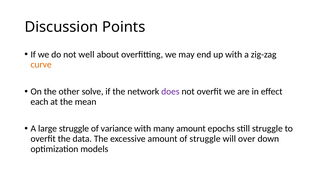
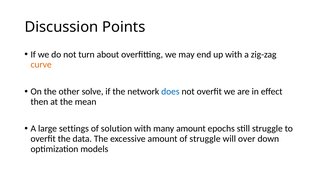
well: well -> turn (87, 54)
does colour: purple -> blue (170, 92)
each: each -> then (39, 102)
large struggle: struggle -> settings (74, 129)
variance: variance -> solution (116, 129)
